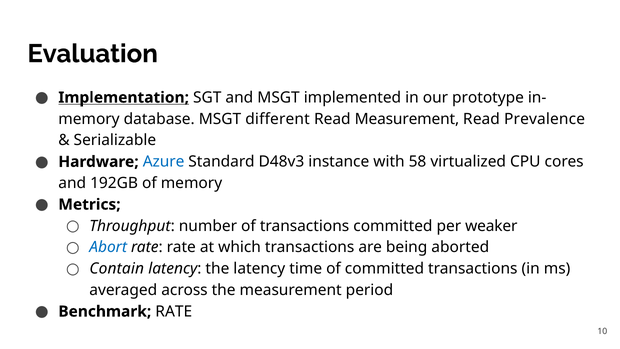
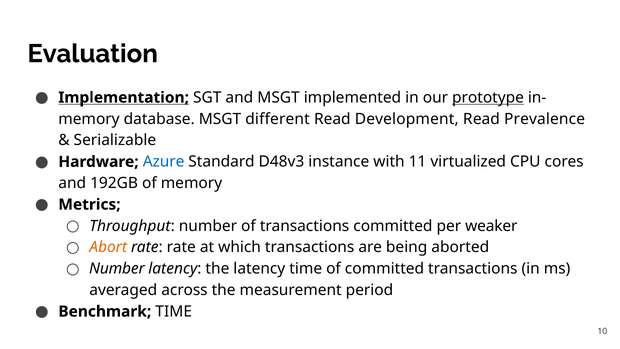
prototype underline: none -> present (488, 98)
Read Measurement: Measurement -> Development (407, 119)
58: 58 -> 11 (417, 162)
Abort colour: blue -> orange (108, 247)
Contain: Contain -> Number (117, 269)
Benchmark RATE: RATE -> TIME (174, 311)
